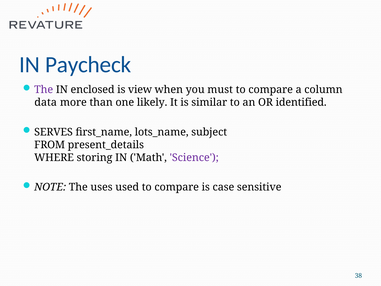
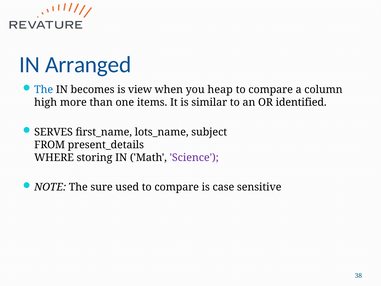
Paycheck: Paycheck -> Arranged (88, 65)
The colour: purple -> blue (44, 90)
enclosed: enclosed -> becomes (93, 90)
must: must -> heap (220, 90)
data: data -> high (46, 102)
likely: likely -> items (152, 102)
uses: uses -> sure (102, 187)
